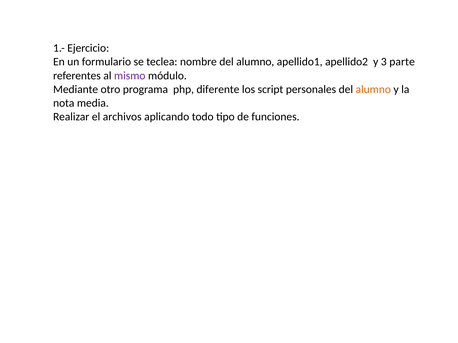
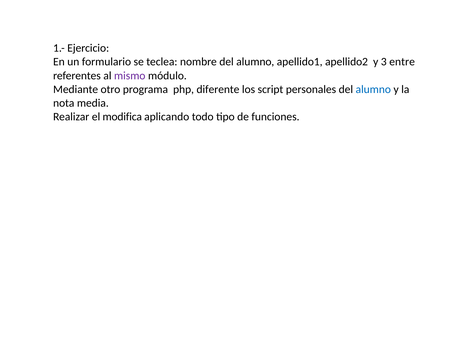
parte: parte -> entre (402, 62)
alumno colour: orange -> blue (373, 89)
archivos: archivos -> modifica (122, 117)
